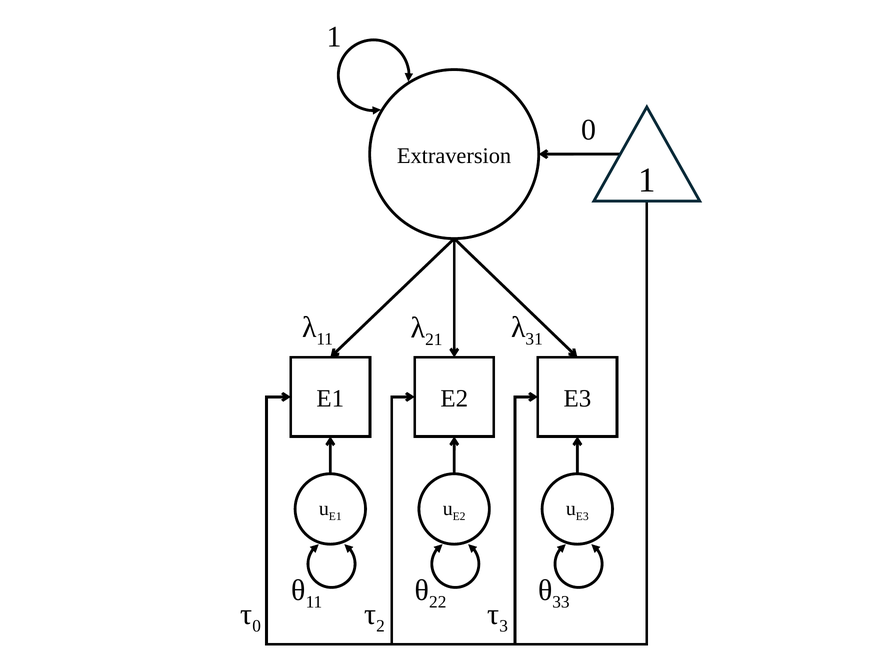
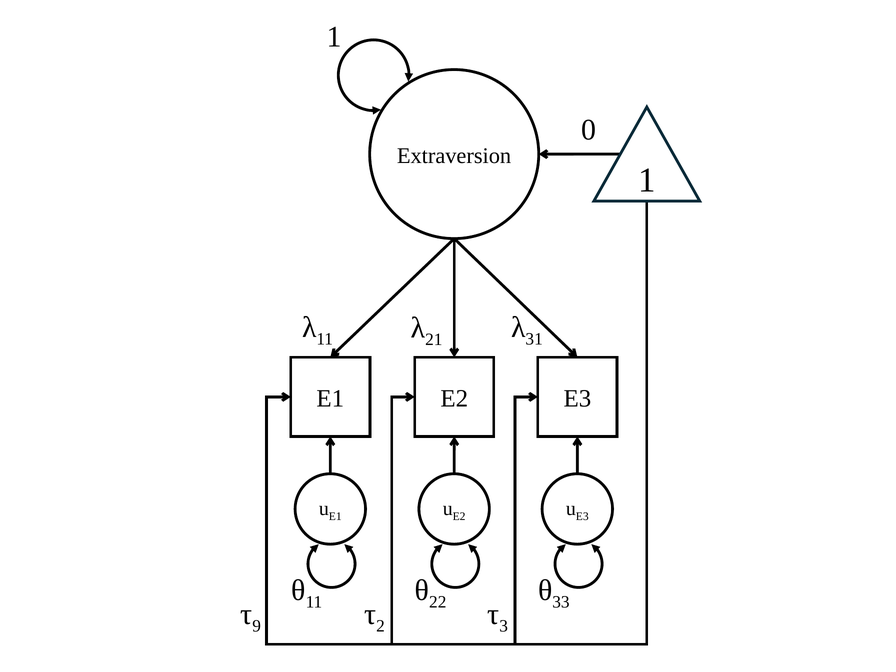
0: 0 -> 9 (257, 626)
